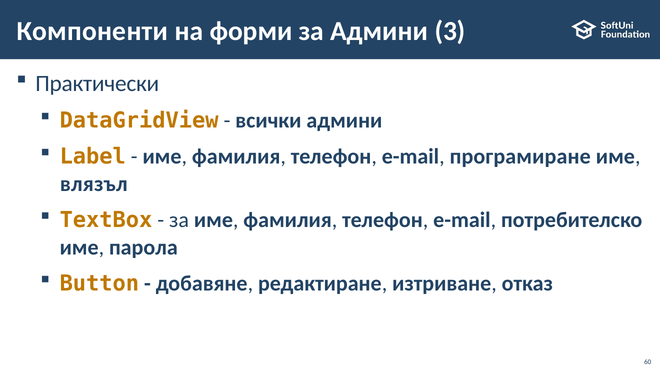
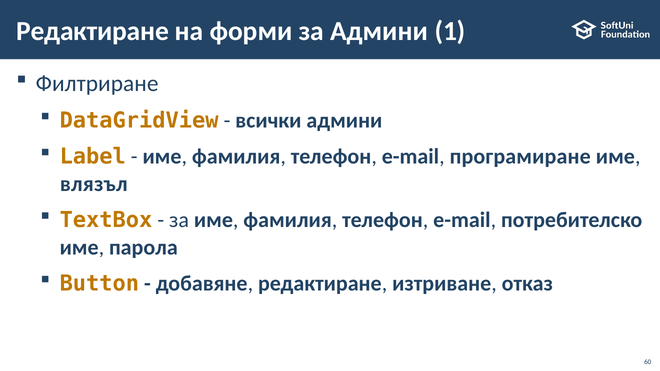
Компоненти: Компоненти -> Редактиране (93, 31)
3: 3 -> 1 (450, 31)
Практически: Практически -> Филтриране (97, 84)
